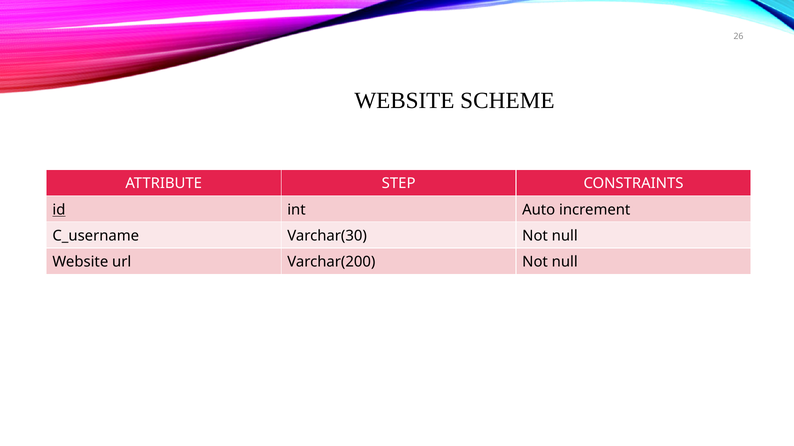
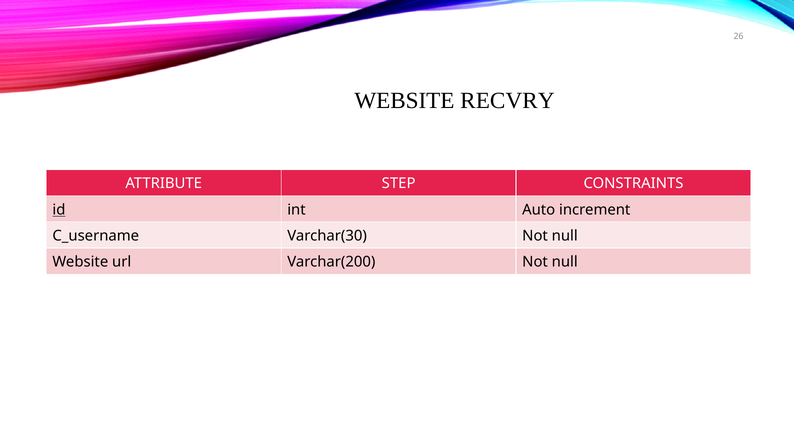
SCHEME: SCHEME -> RECVRY (507, 101)
